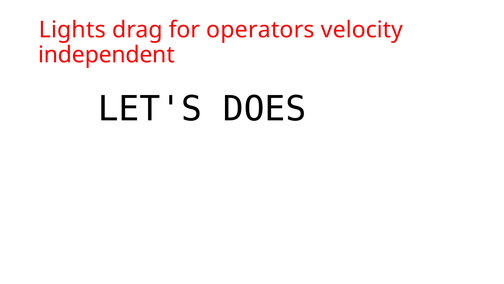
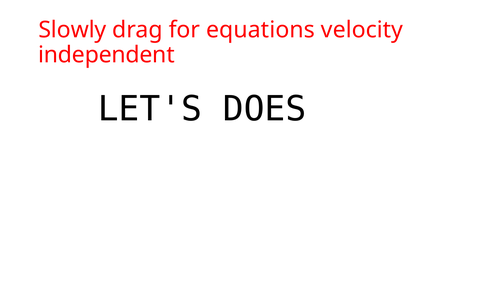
Lights: Lights -> Slowly (72, 30)
operators: operators -> equations (261, 30)
